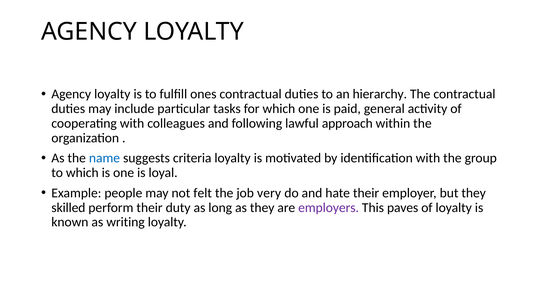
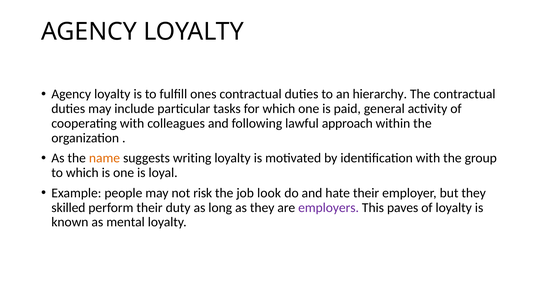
name colour: blue -> orange (104, 158)
criteria: criteria -> writing (192, 158)
felt: felt -> risk (203, 193)
very: very -> look (269, 193)
writing: writing -> mental (126, 222)
